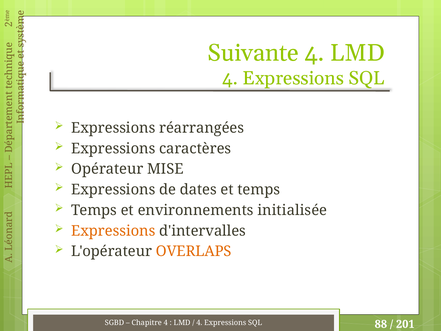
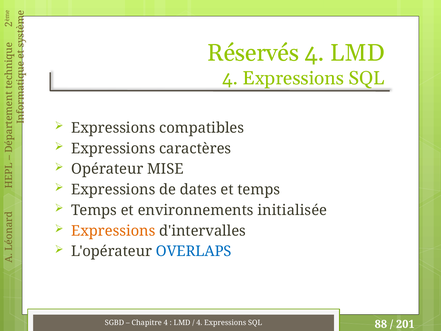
Suivante: Suivante -> Réservés (253, 53)
réarrangées: réarrangées -> compatibles (202, 128)
OVERLAPS colour: orange -> blue (194, 251)
